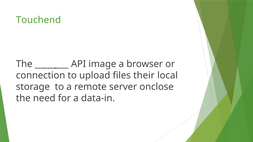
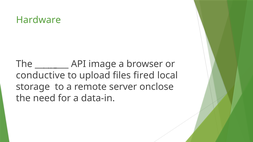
Touchend: Touchend -> Hardware (38, 20)
connection: connection -> conductive (41, 76)
their: their -> fired (144, 76)
